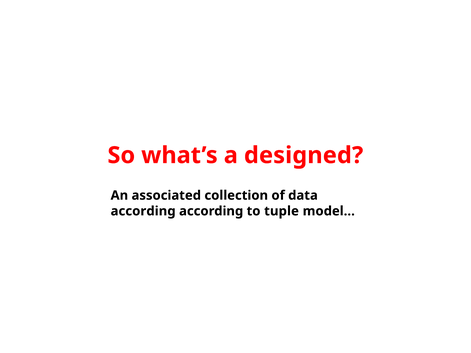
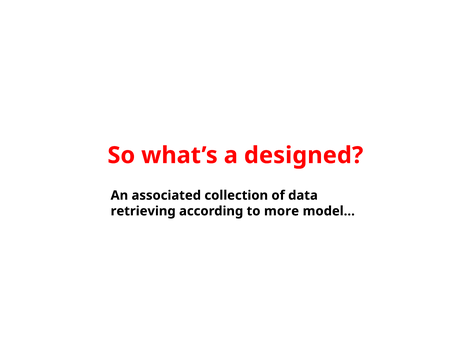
according: according -> retrieving (143, 211)
tuple: tuple -> more (282, 211)
